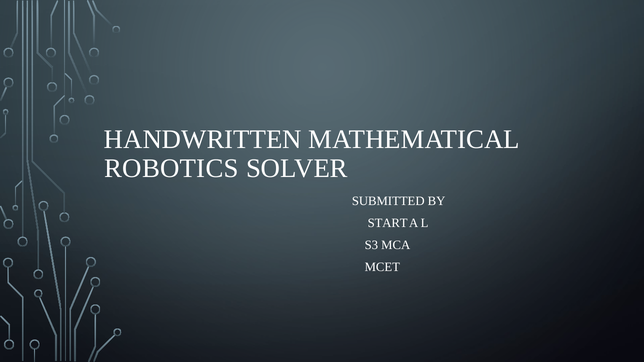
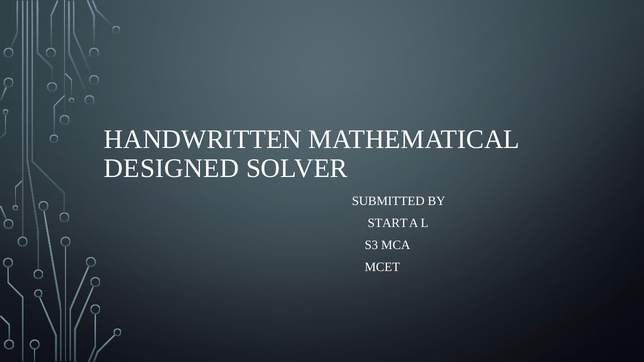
ROBOTICS: ROBOTICS -> DESIGNED (172, 168)
